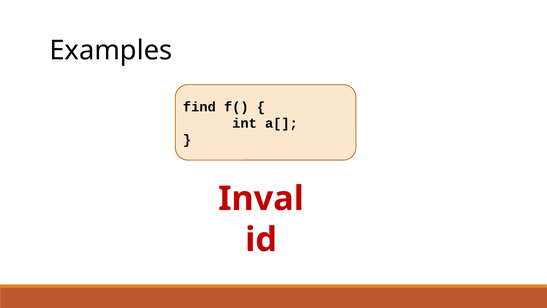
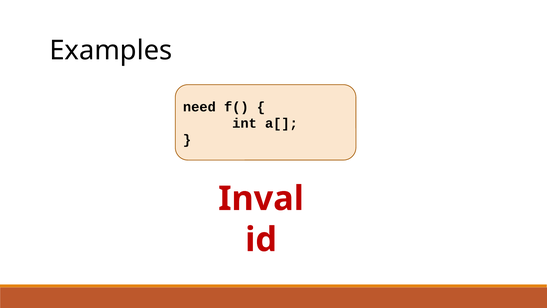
find: find -> need (199, 107)
